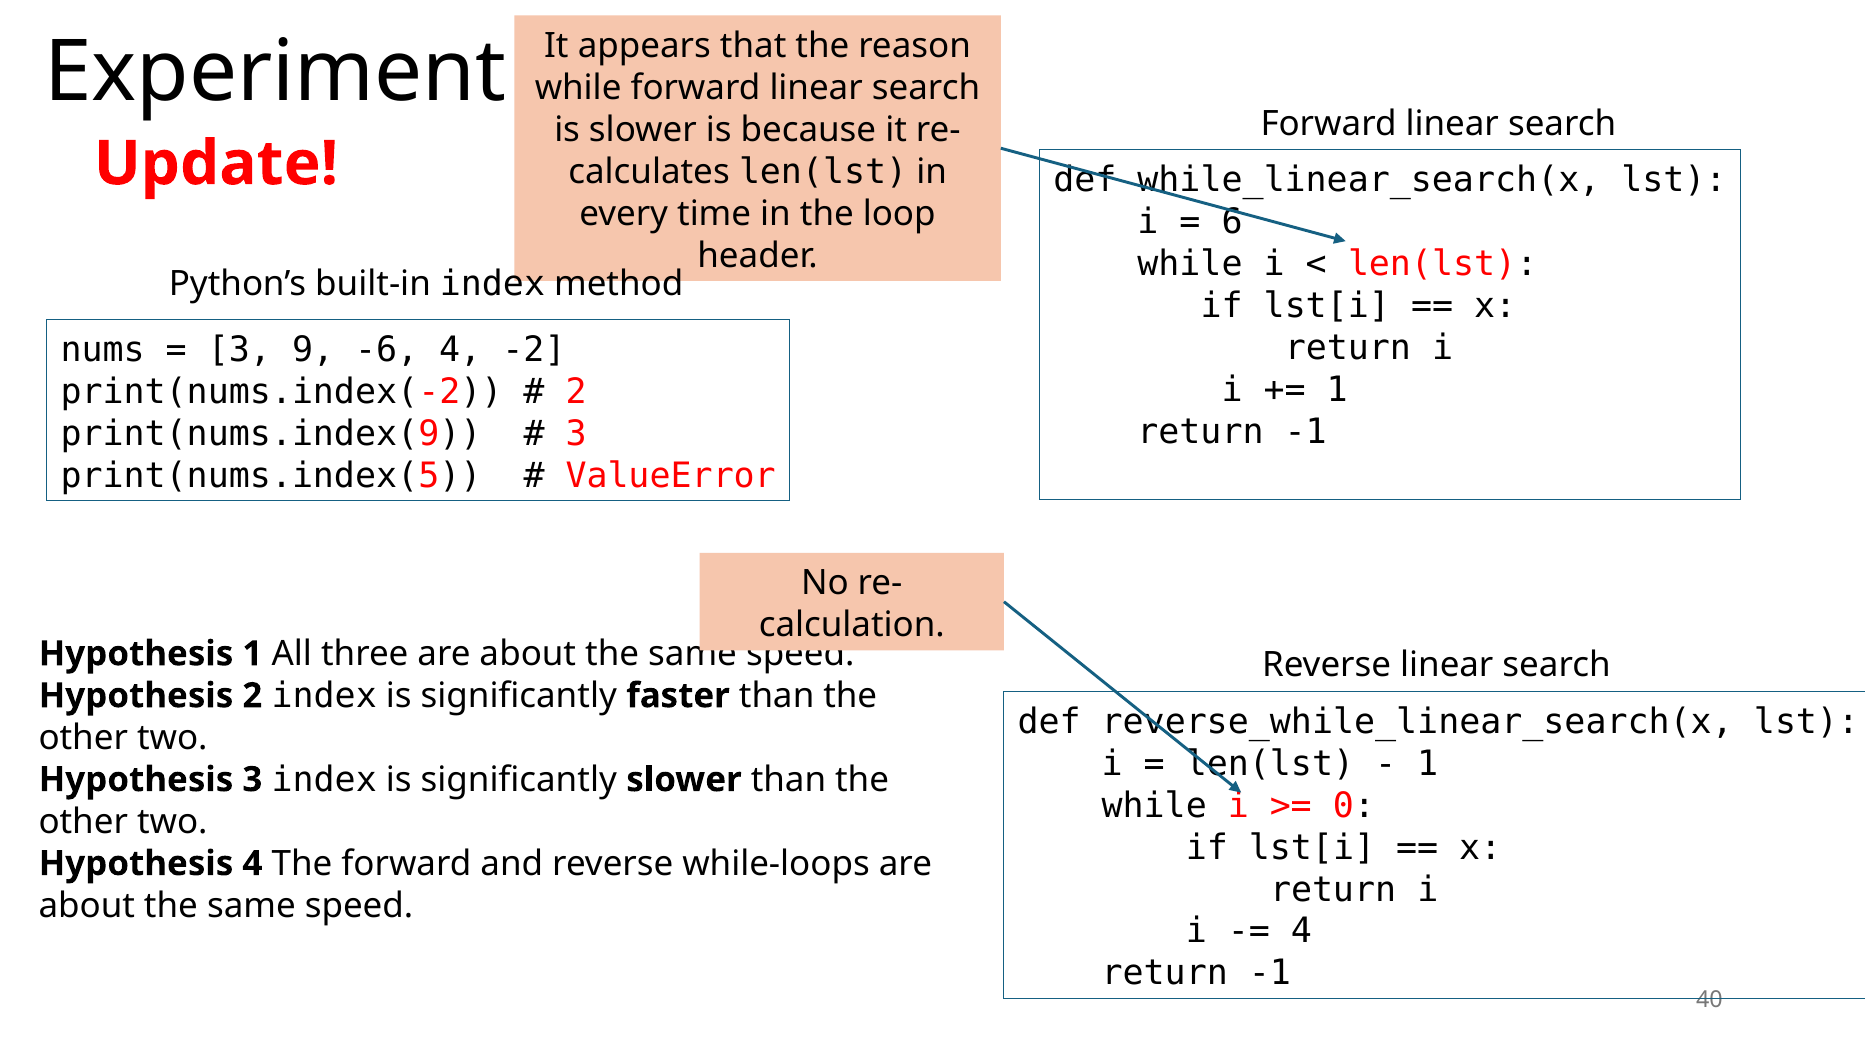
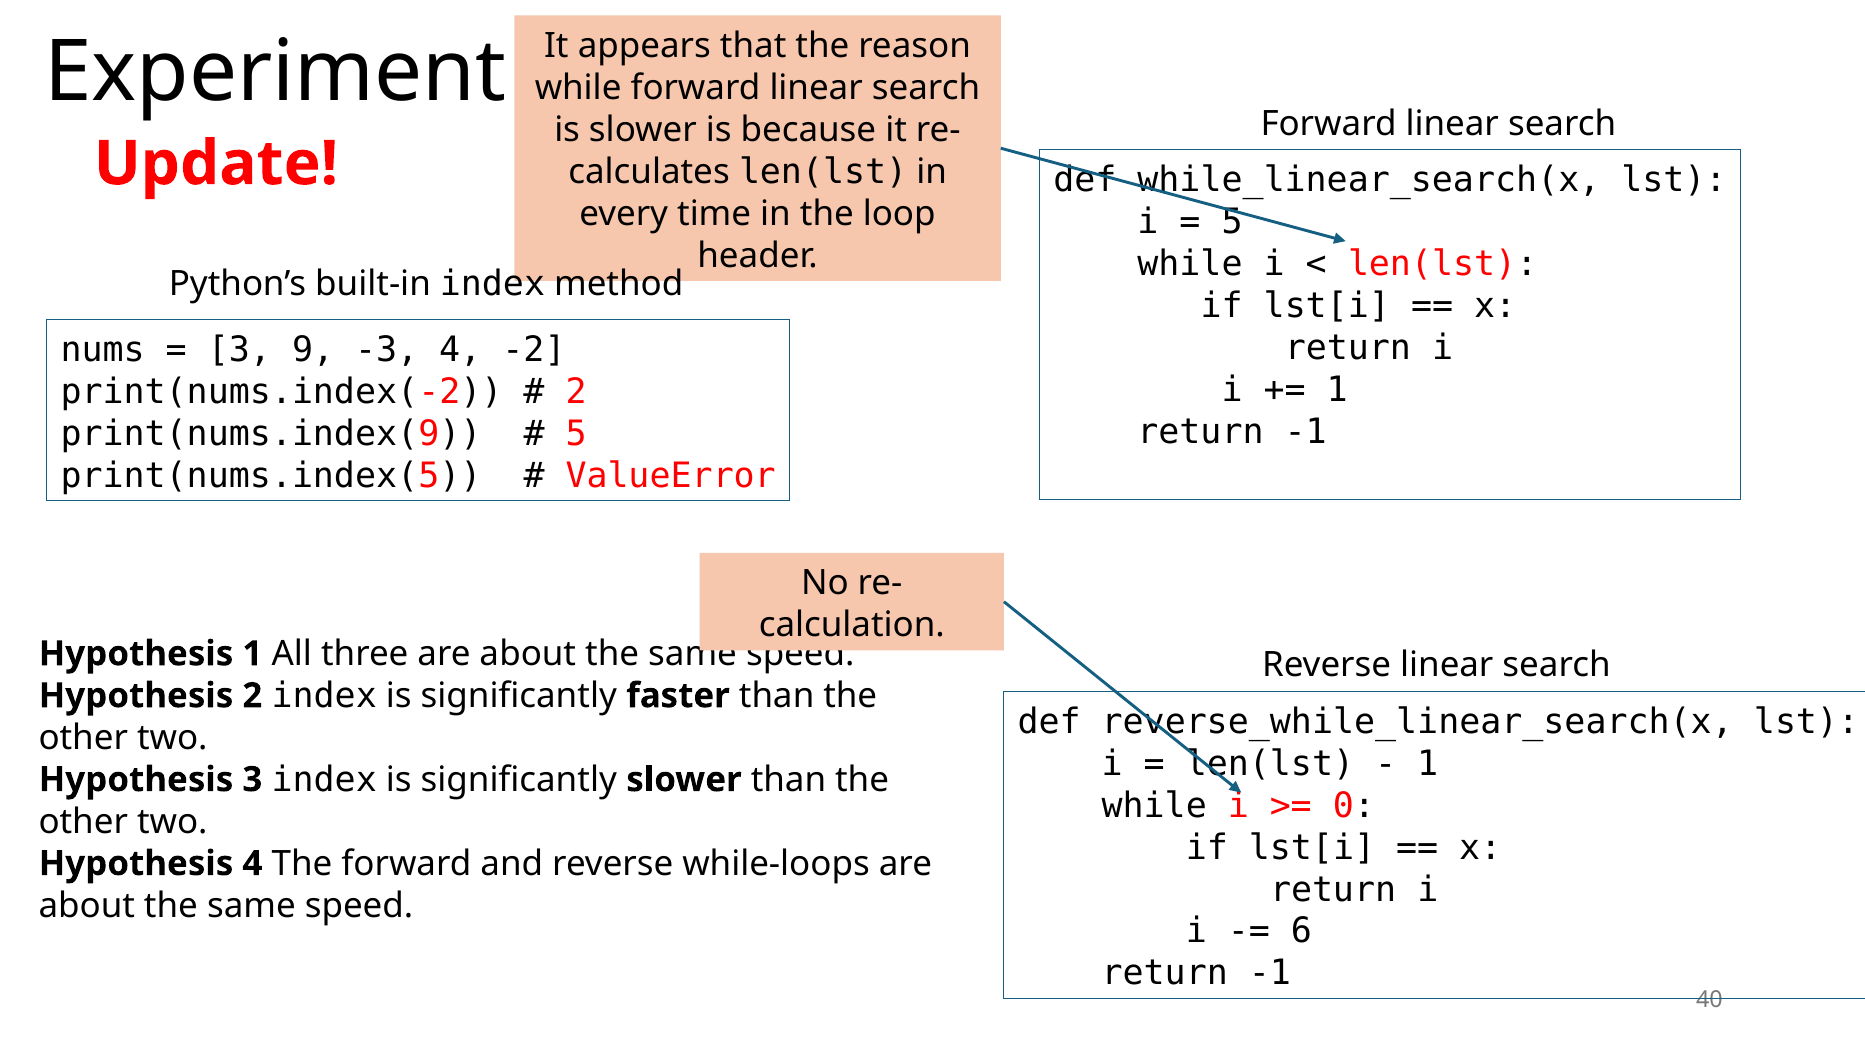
6: 6 -> 5 (1232, 222)
-6: -6 -> -3 (387, 350)
3: 3 -> 5 (576, 434)
4: 4 -> 6 (1301, 932)
